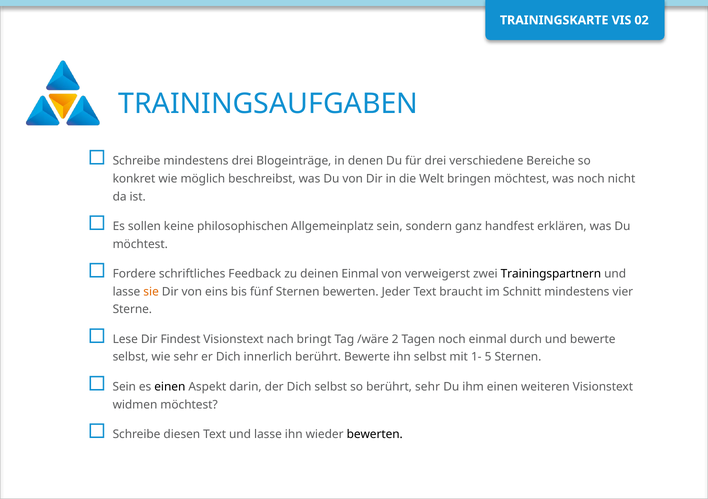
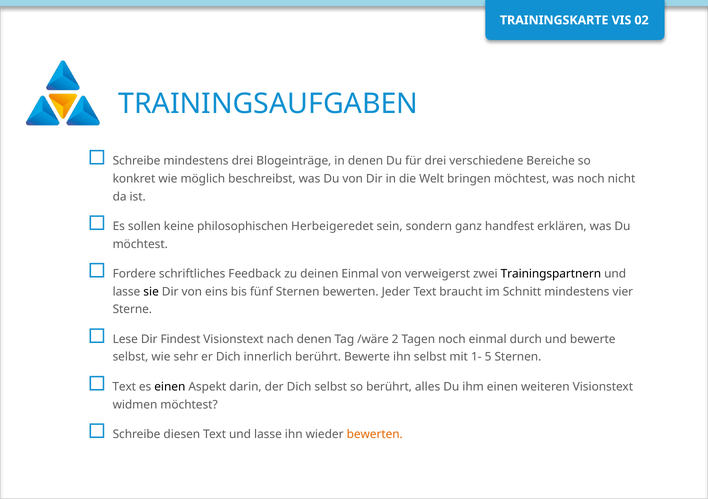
Allgemeinplatz: Allgemeinplatz -> Herbeigeredet (332, 226)
sie colour: orange -> black (151, 292)
nach bringt: bringt -> denen (314, 339)
Sein: Sein -> Text (124, 387)
berührt sehr: sehr -> alles (428, 387)
bewerten colour: black -> orange (375, 434)
